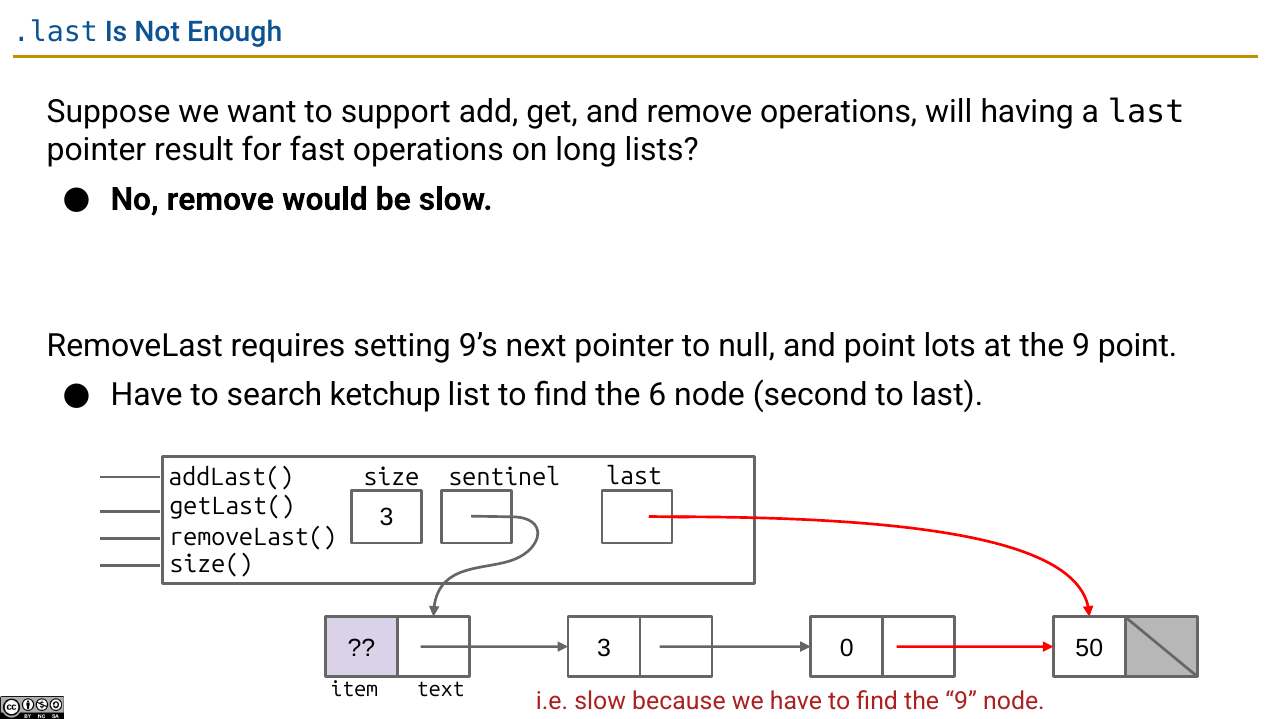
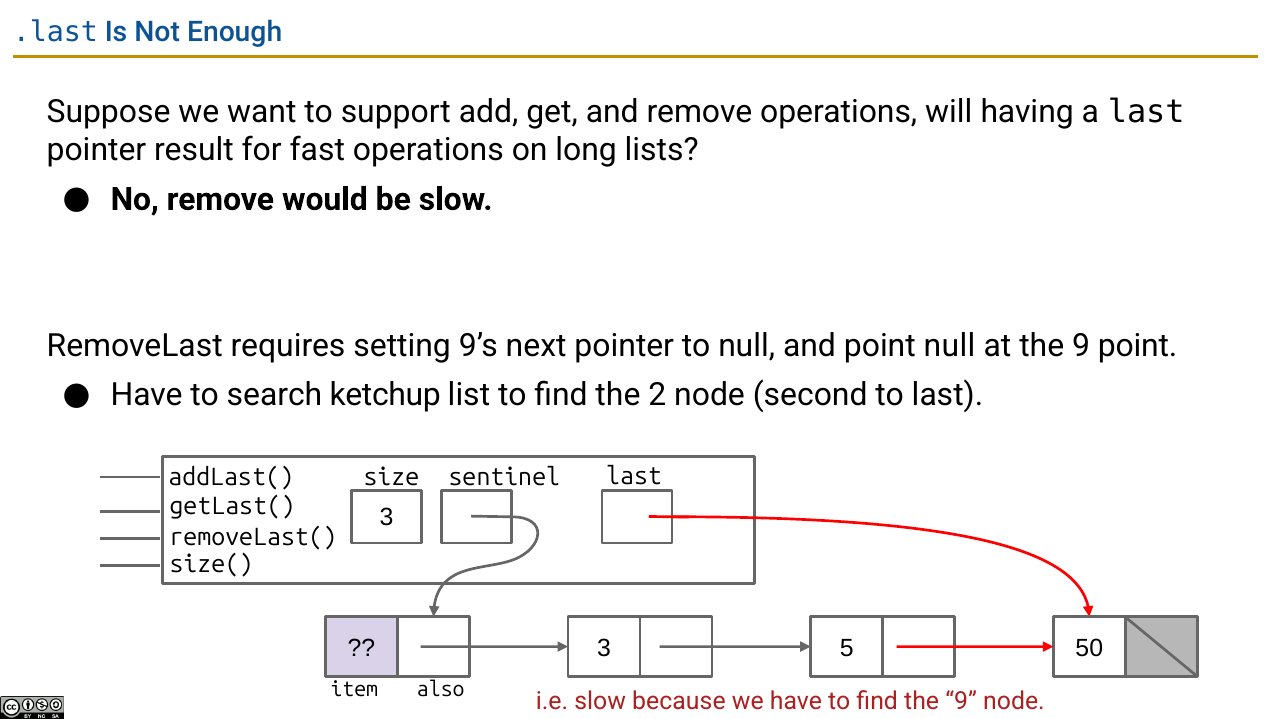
point lots: lots -> null (950, 346)
6: 6 -> 2 (657, 395)
0: 0 -> 5 (847, 648)
text: text -> also (441, 688)
